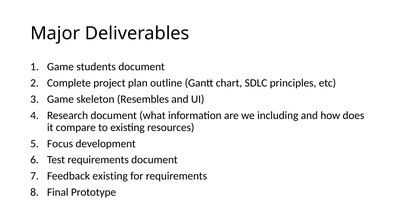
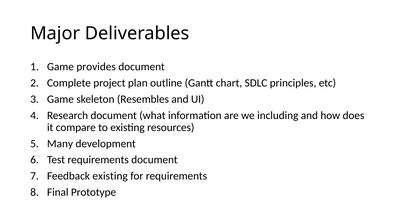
students: students -> provides (96, 67)
Focus: Focus -> Many (60, 144)
